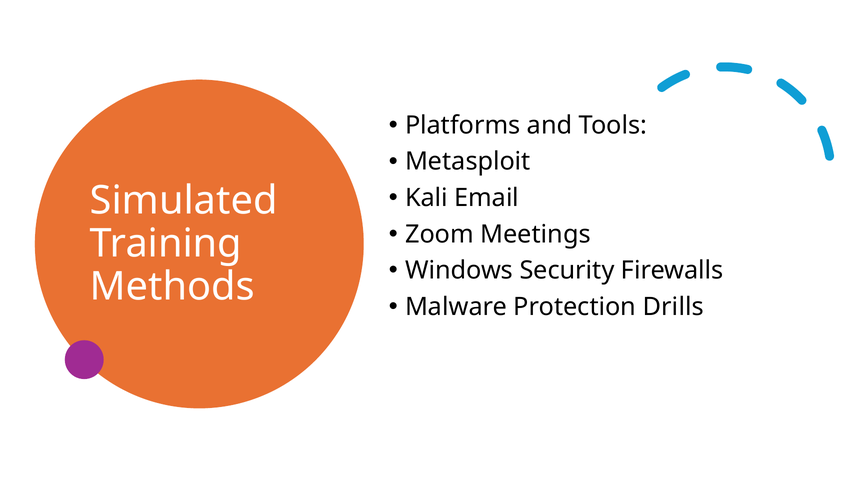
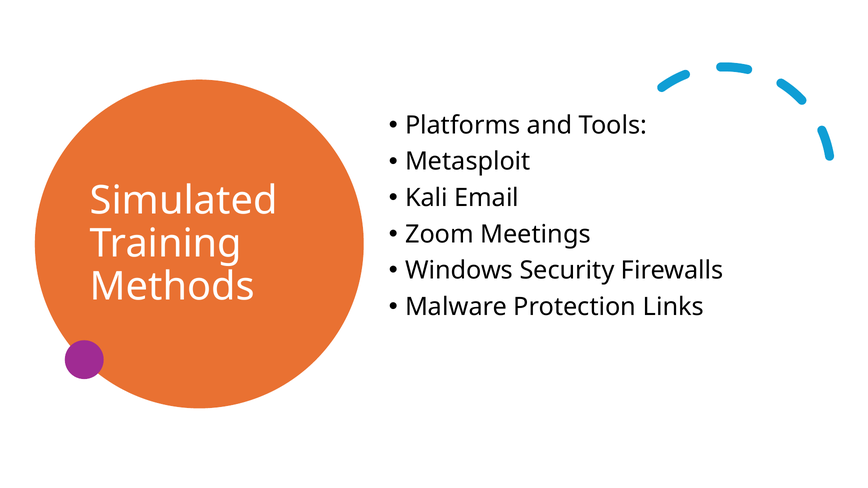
Drills: Drills -> Links (673, 307)
